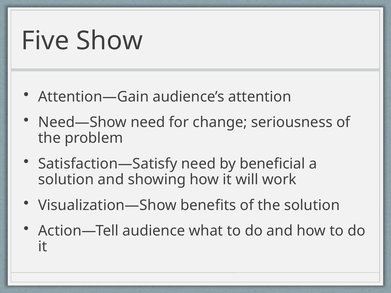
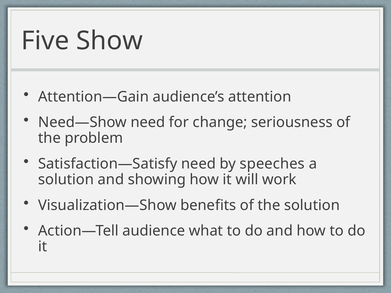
beneficial: beneficial -> speeches (272, 164)
